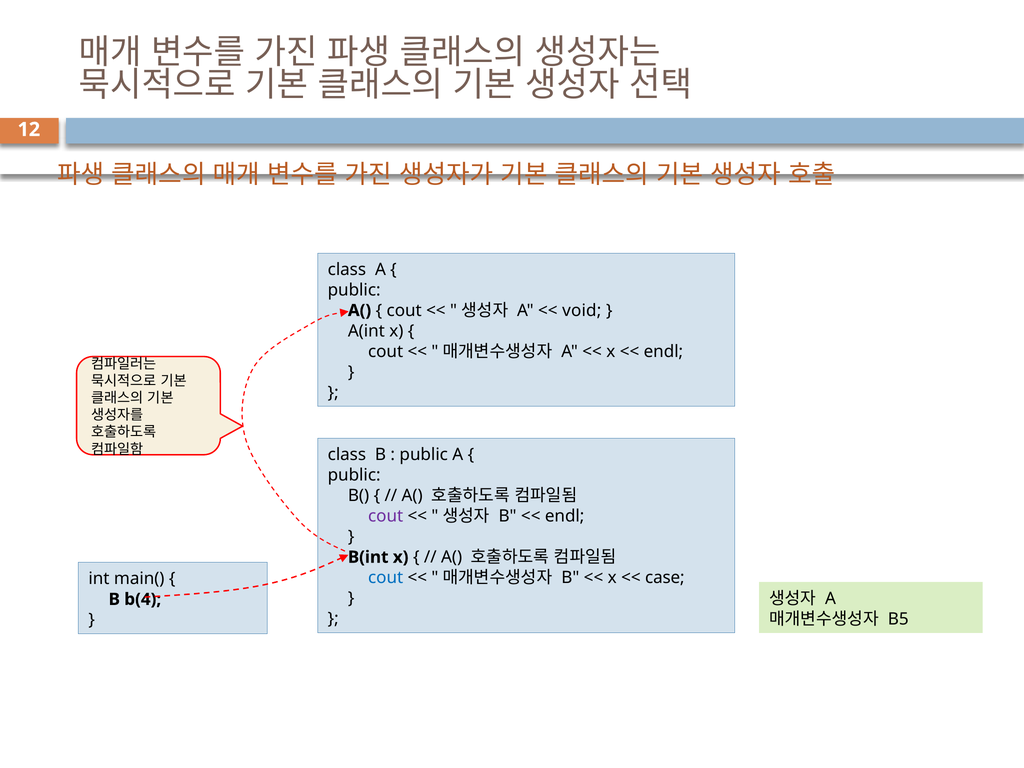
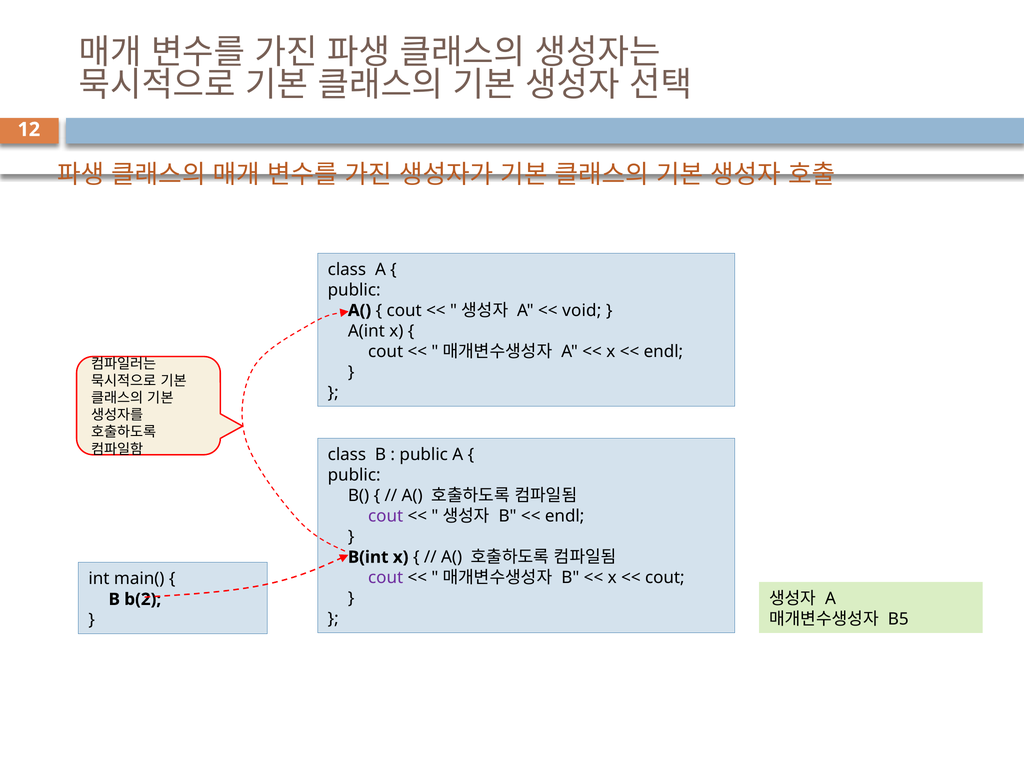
cout colour: blue -> purple (386, 578)
case: case -> cout (665, 578)
b(4: b(4 -> b(2 (143, 599)
